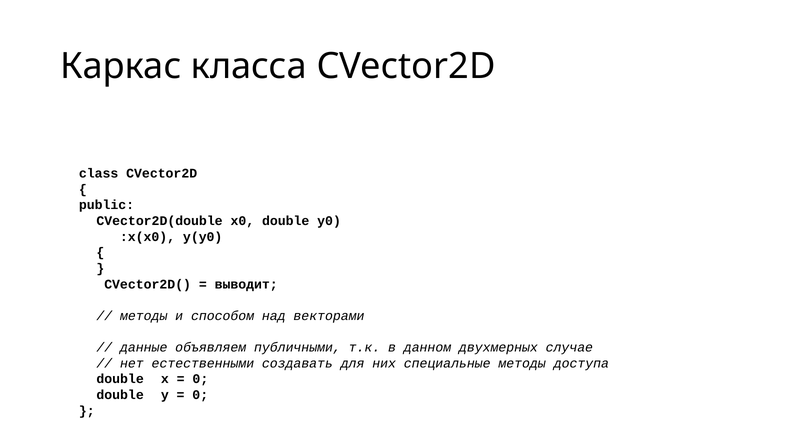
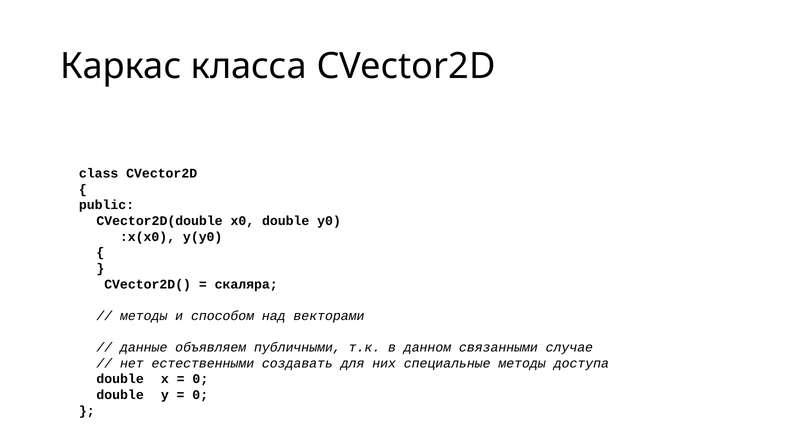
выводит: выводит -> скаляра (246, 284)
двухмерных: двухмерных -> связанными (498, 347)
